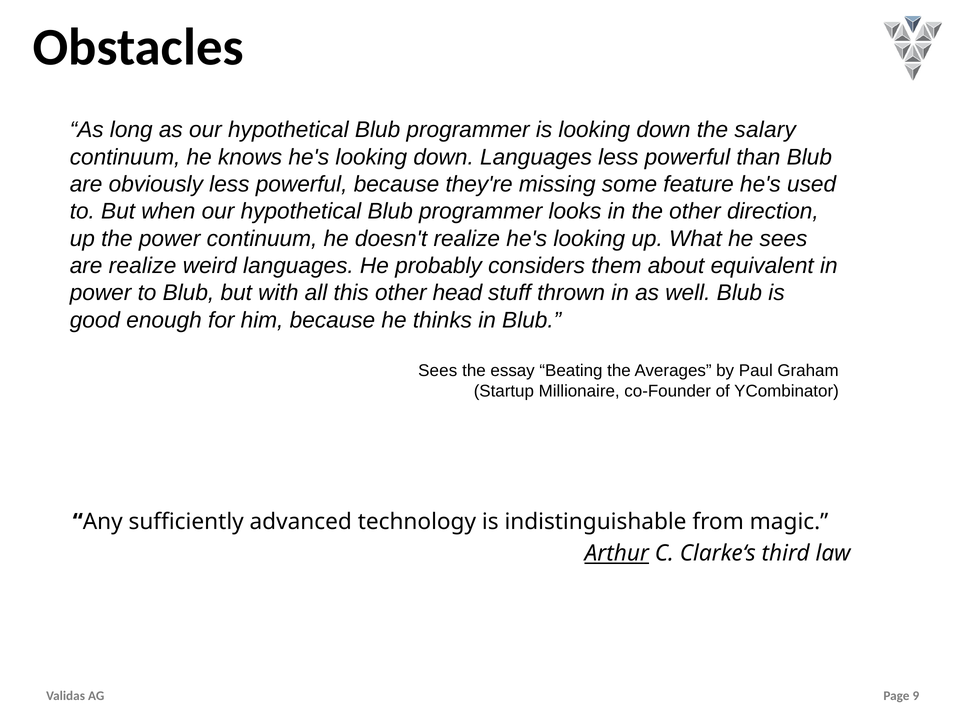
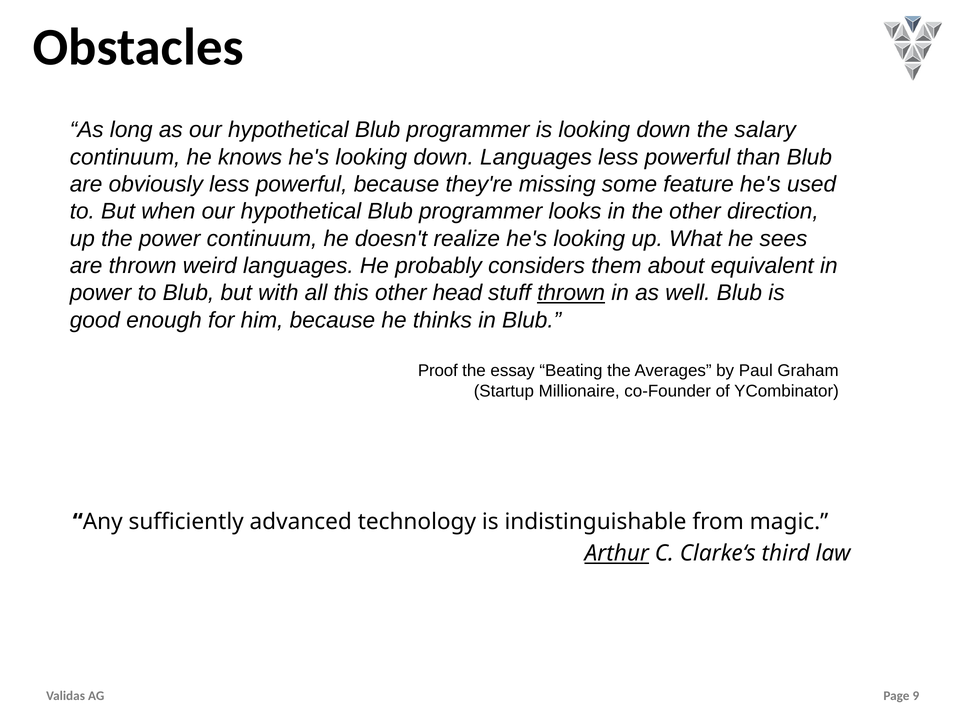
are realize: realize -> thrown (143, 266)
thrown underline: none -> present (571, 293)
Sees: Sees -> Proof (438, 370)
